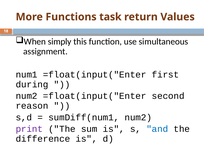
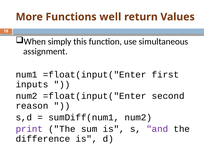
task: task -> well (110, 17)
during: during -> inputs (32, 84)
and colour: blue -> purple (157, 129)
